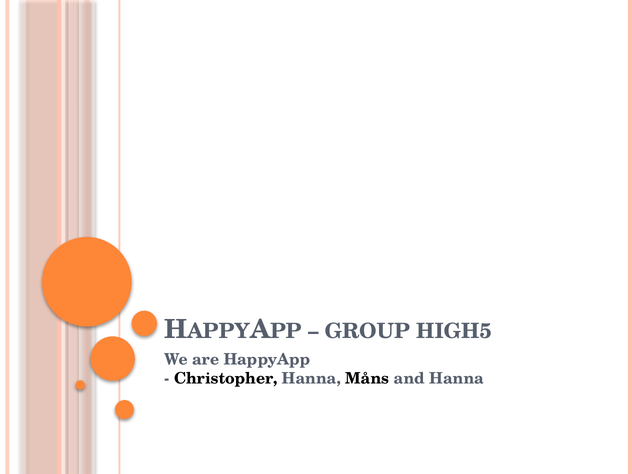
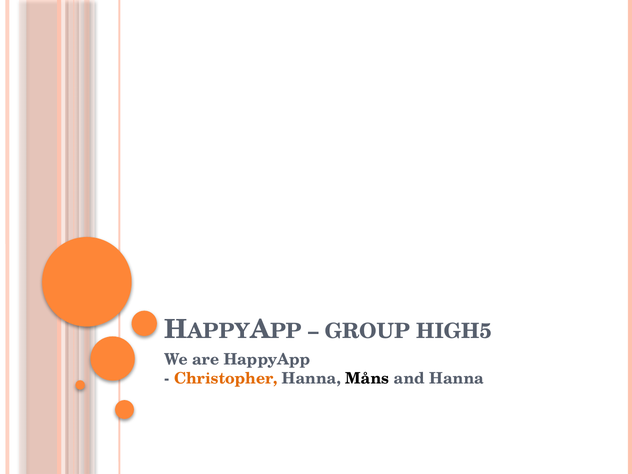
Christopher colour: black -> orange (226, 378)
